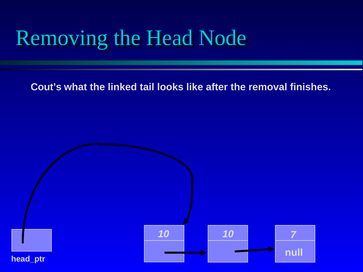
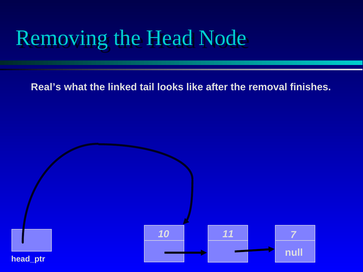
Cout’s: Cout’s -> Real’s (46, 87)
10 10: 10 -> 11 (228, 234)
